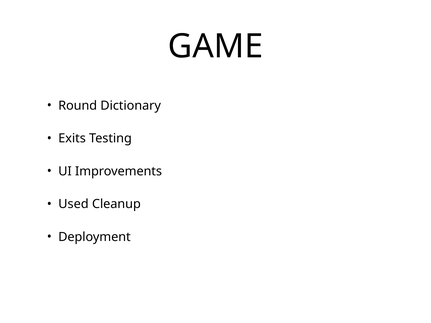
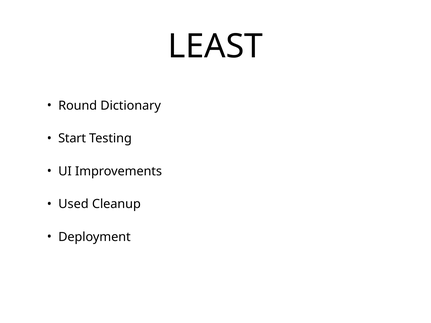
GAME: GAME -> LEAST (215, 47)
Exits: Exits -> Start (72, 139)
